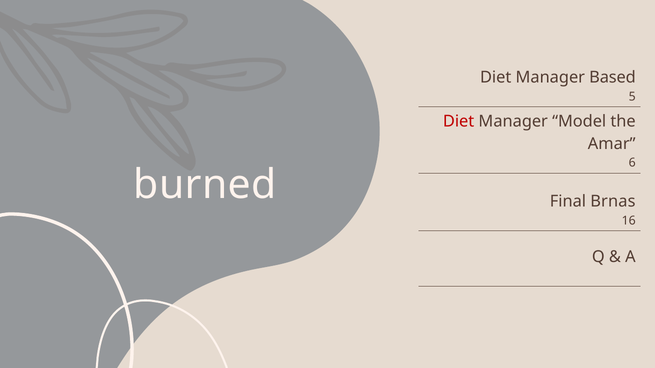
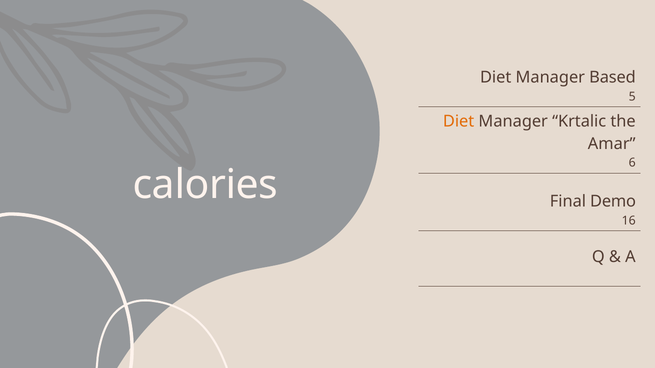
Diet colour: red -> orange (459, 121)
Model: Model -> Krtalic (579, 121)
burned: burned -> calories (205, 185)
Brnas: Brnas -> Demo (613, 202)
